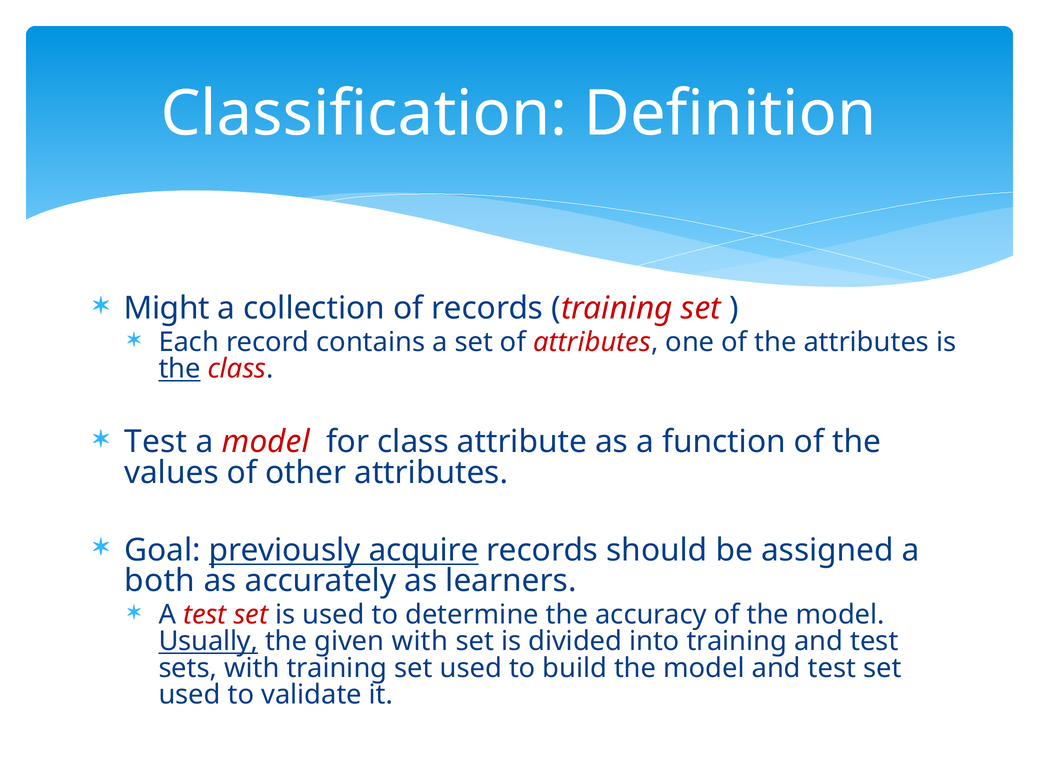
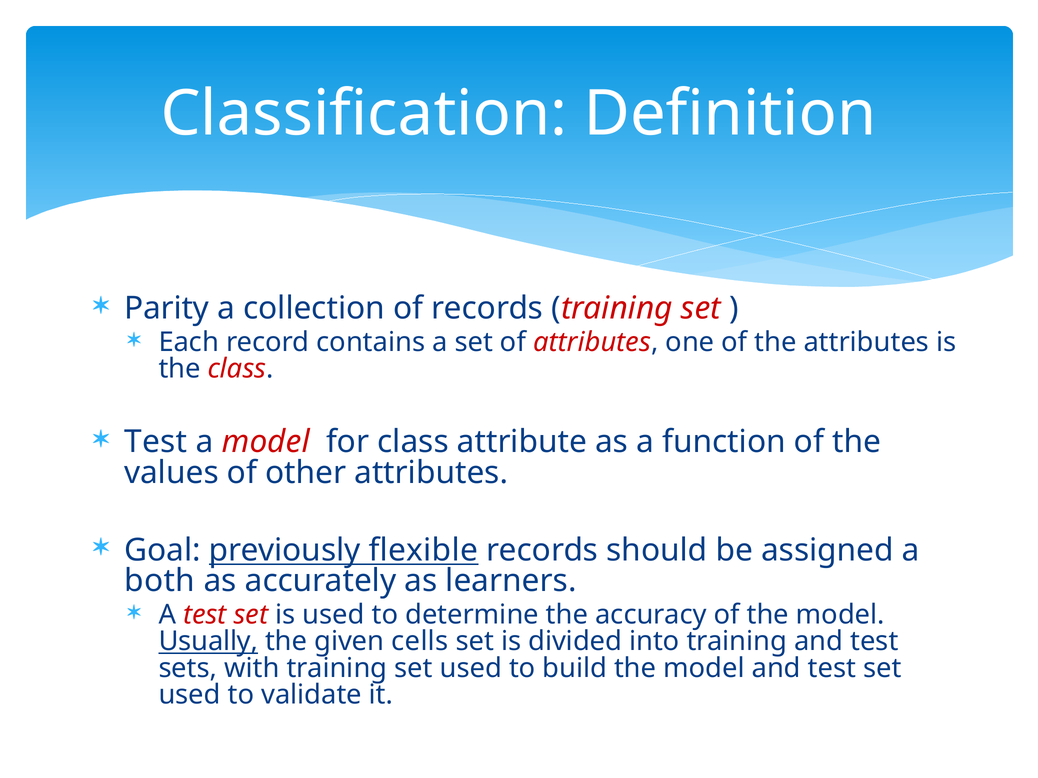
Might: Might -> Parity (167, 308)
the underline: present -> none (180, 369)
acquire: acquire -> flexible (423, 550)
given with: with -> cells (420, 642)
